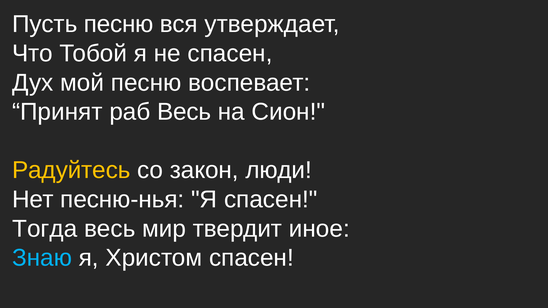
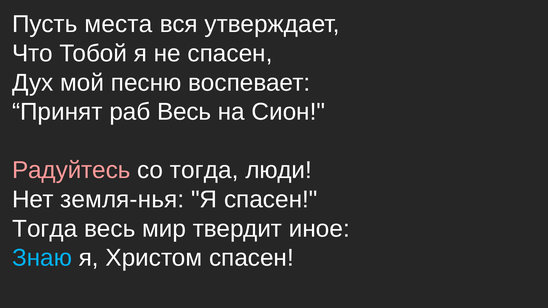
Пусть песню: песню -> места (118, 24)
Радуйтесь colour: yellow -> pink (71, 170)
со закон: закон -> тогда (204, 170)
песню-нья: песню-нья -> земля-нья (122, 200)
